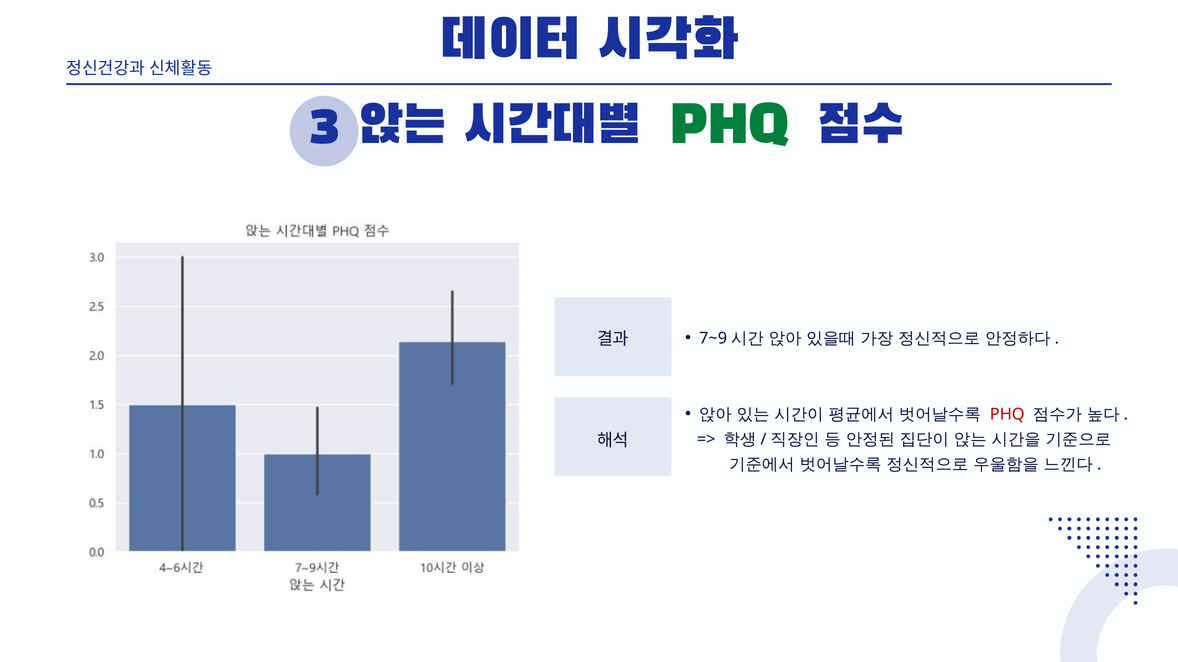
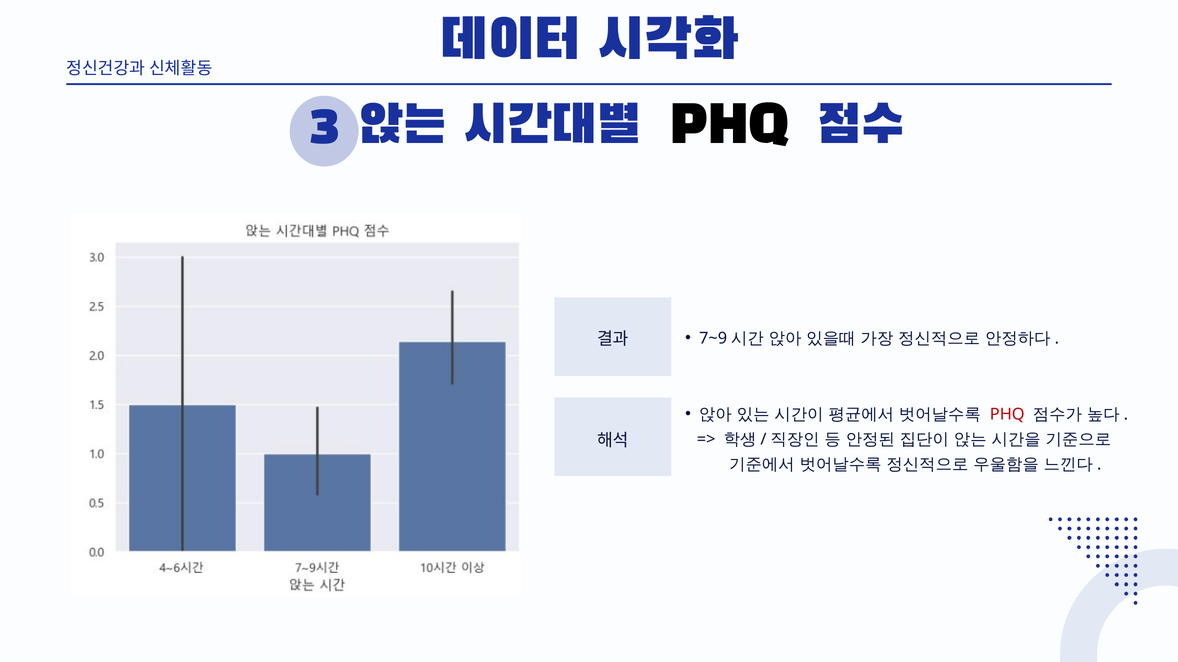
PHQ colour: green -> black (730, 126)
